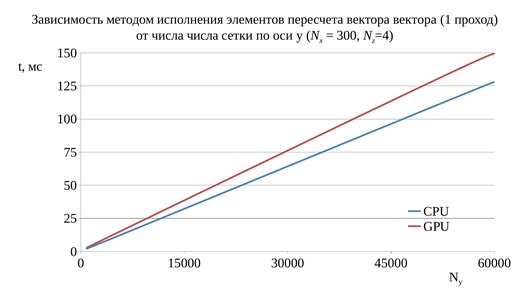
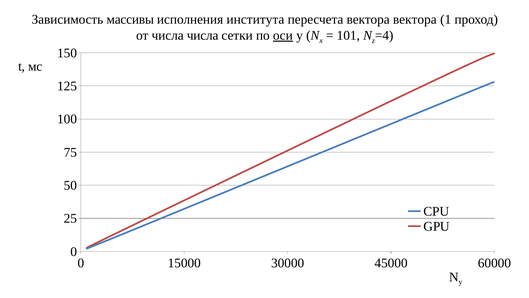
методом: методом -> массивы (130, 20)
элементов: элементов -> института (255, 20)
оси underline: none -> present (283, 35)
300: 300 -> 101 (348, 35)
